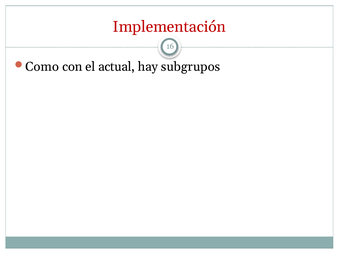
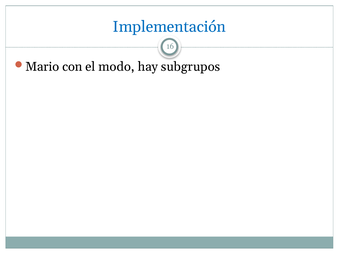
Implementación colour: red -> blue (169, 27)
Como: Como -> Mario (42, 67)
actual: actual -> modo (116, 67)
